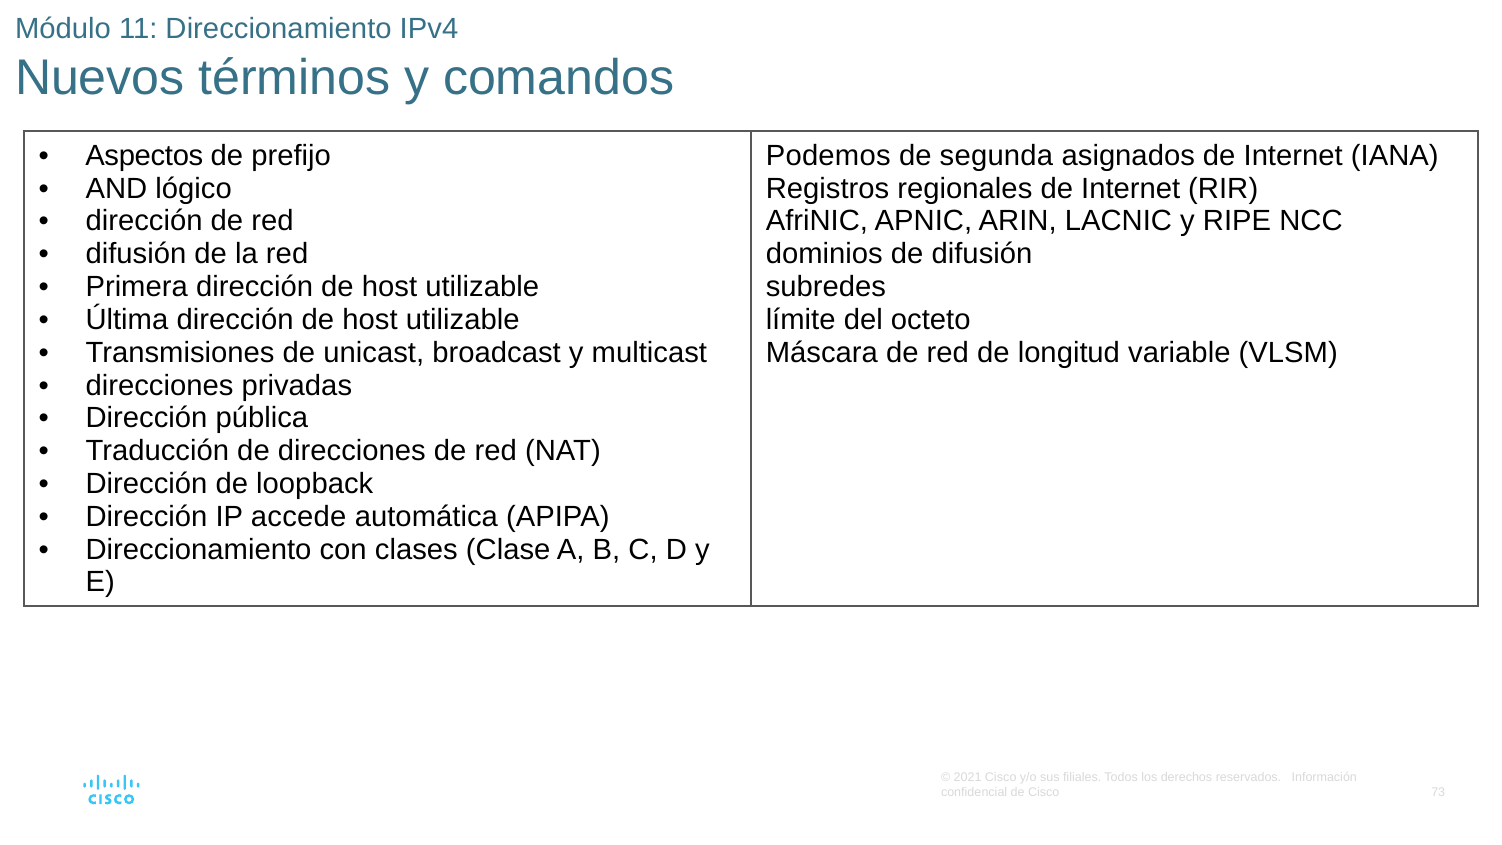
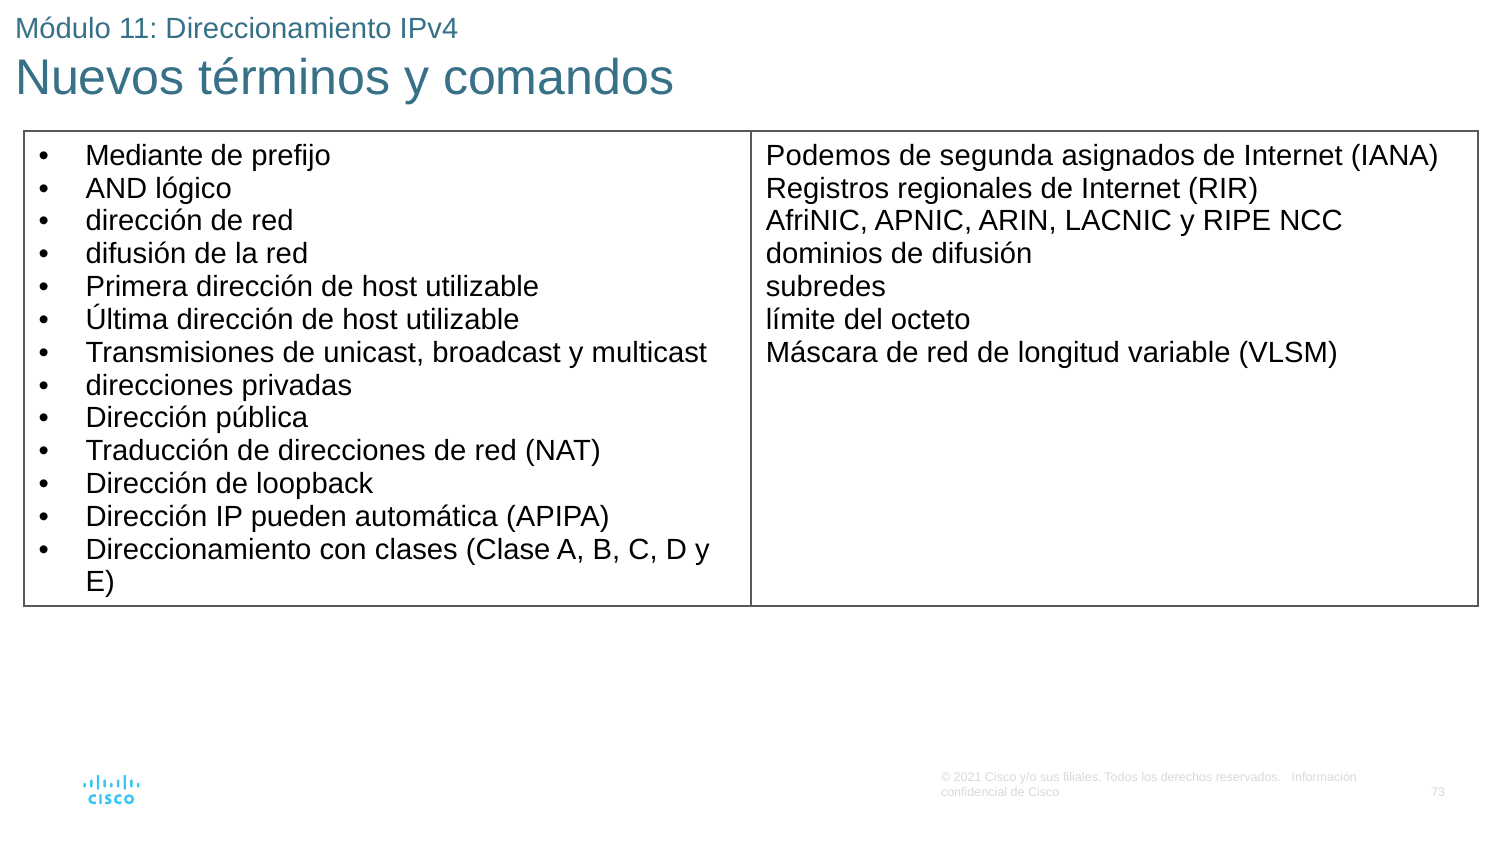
Aspectos: Aspectos -> Mediante (144, 156)
accede: accede -> pueden (299, 517)
